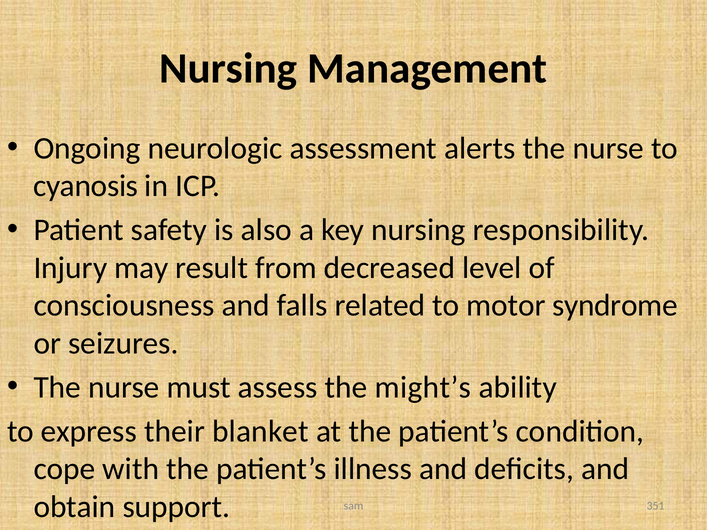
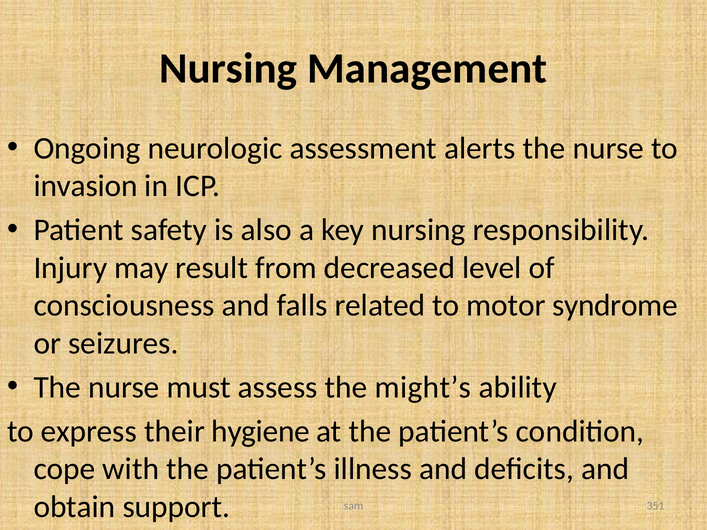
cyanosis: cyanosis -> invasion (86, 186)
blanket: blanket -> hygiene (261, 431)
